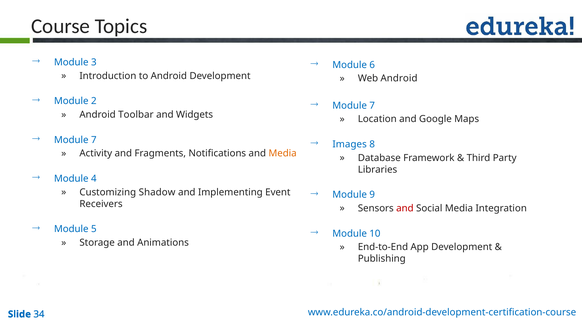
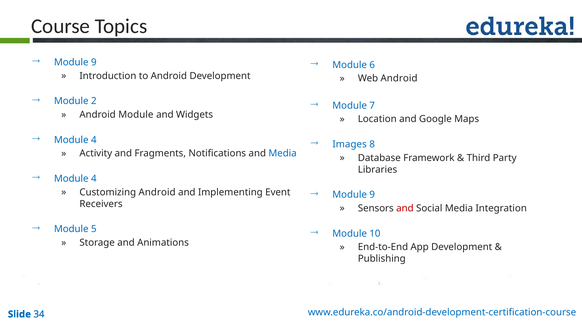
3: 3 -> 9 (94, 62)
Android Toolbar: Toolbar -> Module (136, 115)
7: 7 -> 4 (94, 140)
Media colour: orange -> blue (283, 154)
Customizing Shadow: Shadow -> Android (157, 192)
